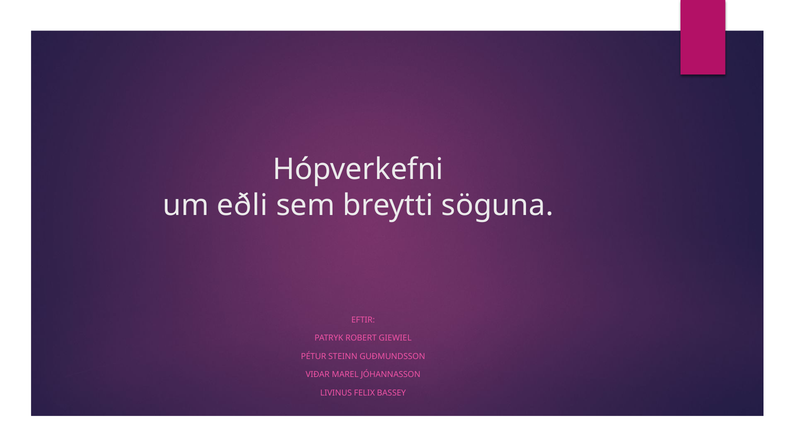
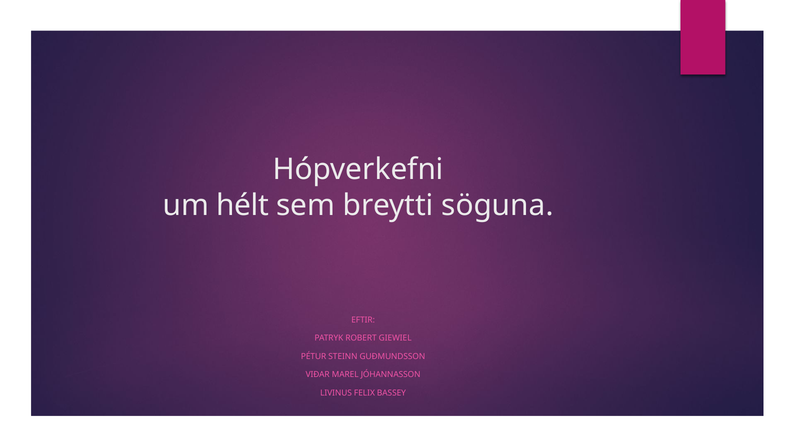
eðli: eðli -> hélt (243, 205)
